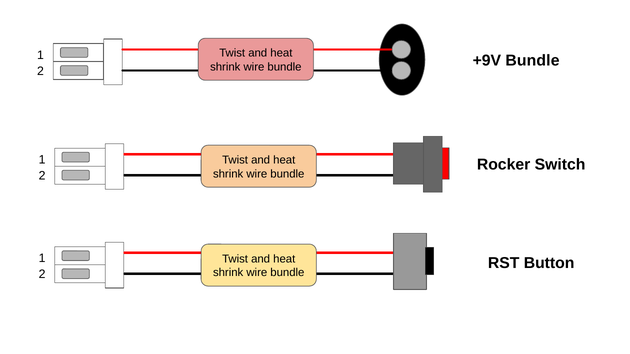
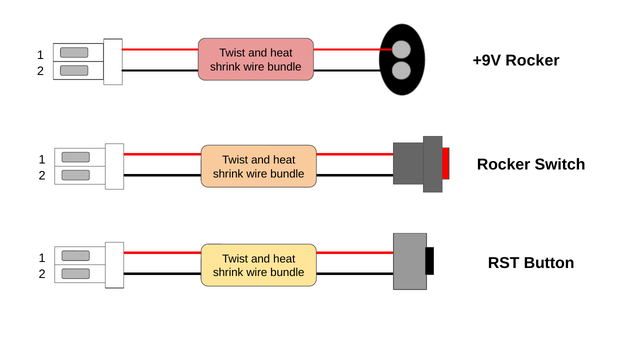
+9V Bundle: Bundle -> Rocker (532, 61)
